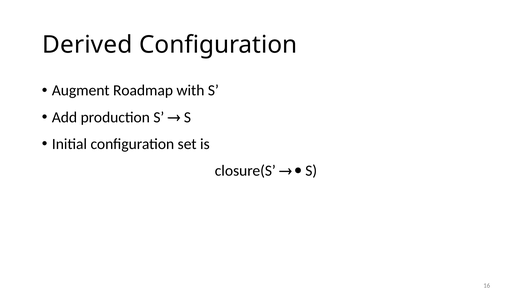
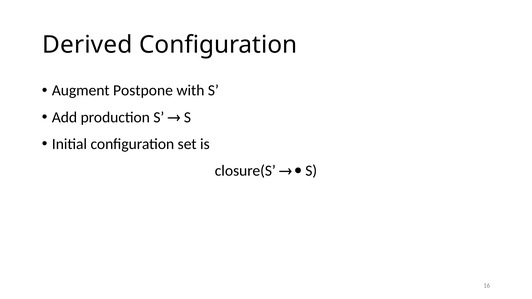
Roadmap: Roadmap -> Postpone (143, 91)
